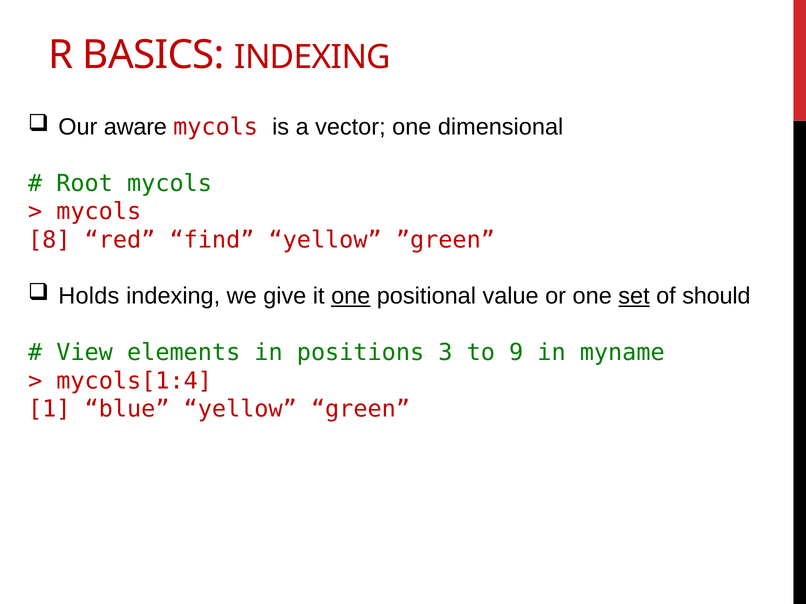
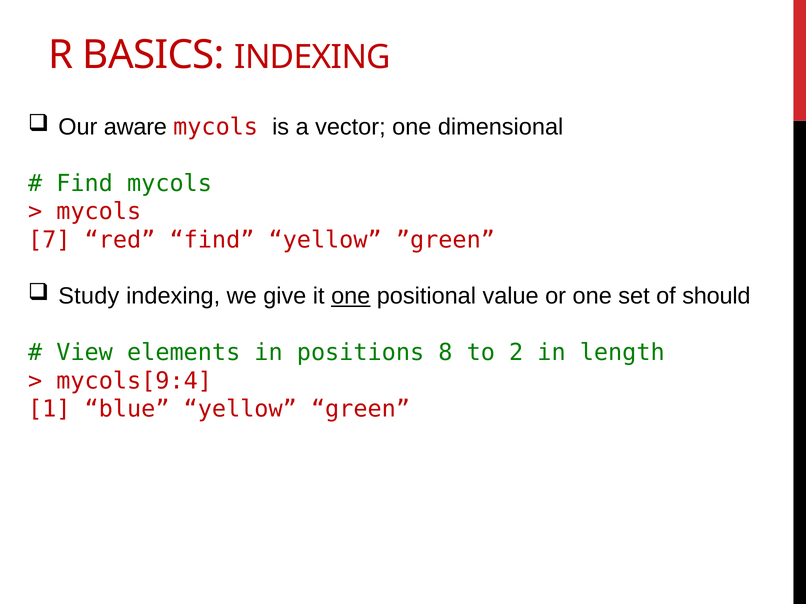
Root: Root -> Find (85, 184)
8: 8 -> 7 (49, 240)
Holds: Holds -> Study (89, 296)
set underline: present -> none (634, 296)
3: 3 -> 8 (445, 353)
9: 9 -> 2 (516, 353)
myname: myname -> length (622, 353)
mycols[1:4: mycols[1:4 -> mycols[9:4 (134, 381)
